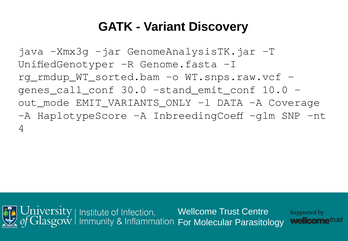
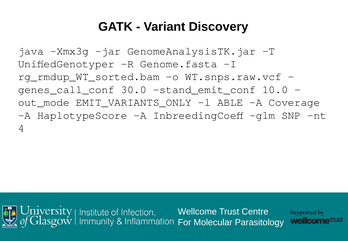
DATA: DATA -> ABLE (230, 102)
